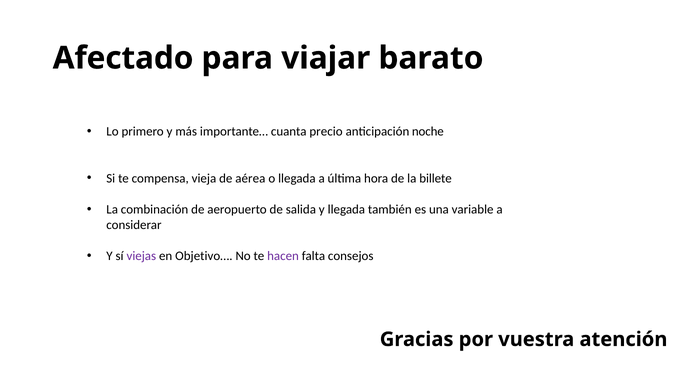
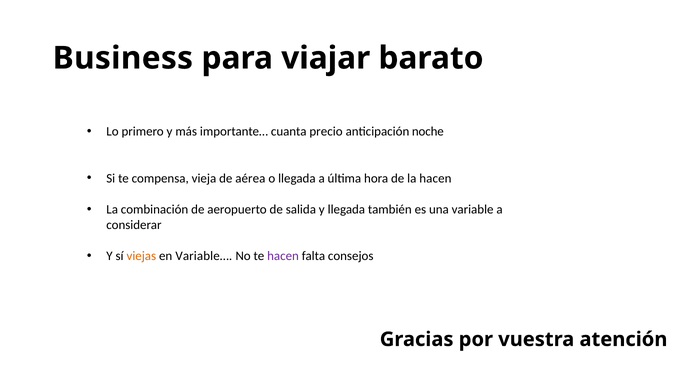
Afectado: Afectado -> Business (123, 58)
la billete: billete -> hacen (435, 178)
viejas colour: purple -> orange (141, 256)
Objetivo…: Objetivo… -> Variable… (204, 256)
